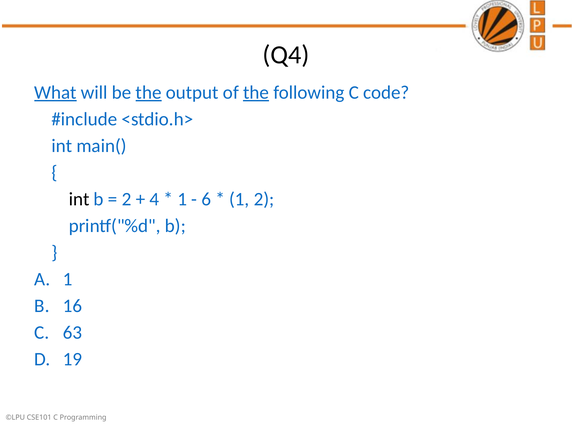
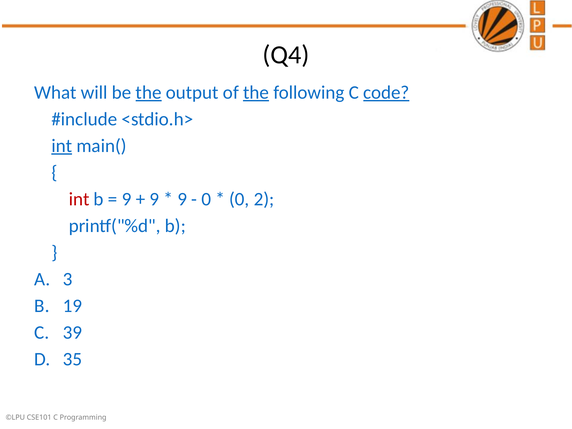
What underline: present -> none (55, 92)
code underline: none -> present (386, 92)
int underline: none -> present (62, 146)
int colour: black -> red (79, 199)
2: 2 -> 9 (127, 199)
4: 4 -> 9 (154, 199)
1: 1 -> 9 (182, 199)
6: 6 -> 0 (206, 199)
1: 1 -> 0 (239, 199)
1: 1 -> 3 (68, 279)
16: 16 -> 19 (73, 306)
63: 63 -> 39 (73, 333)
19: 19 -> 35 (73, 359)
